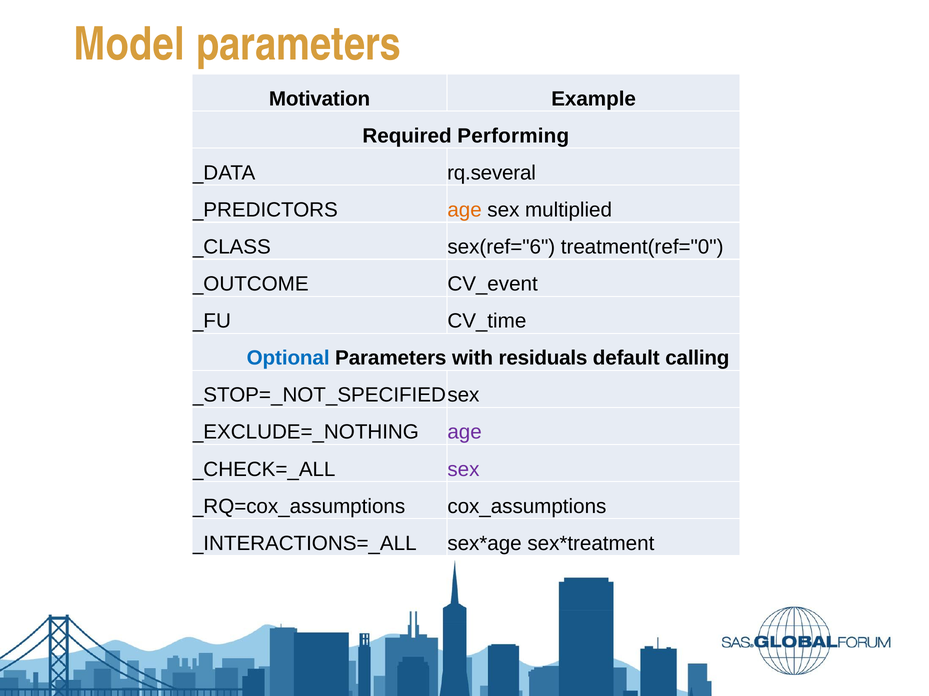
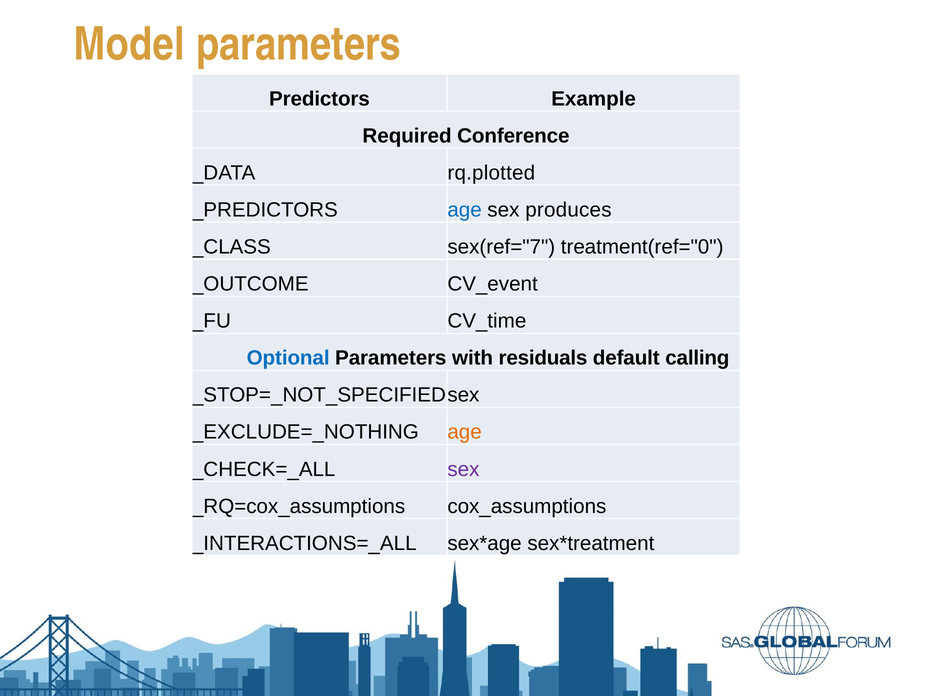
Motivation: Motivation -> Predictors (319, 99)
Performing: Performing -> Conference (513, 136)
rq.several: rq.several -> rq.plotted (491, 173)
age colour: orange -> blue (465, 210)
multiplied: multiplied -> produces (568, 210)
sex(ref="6: sex(ref="6 -> sex(ref="7 (501, 247)
age colour: purple -> orange (465, 433)
